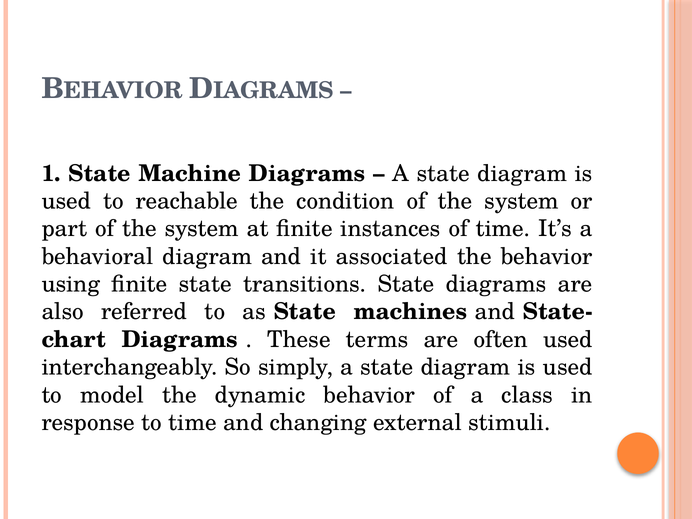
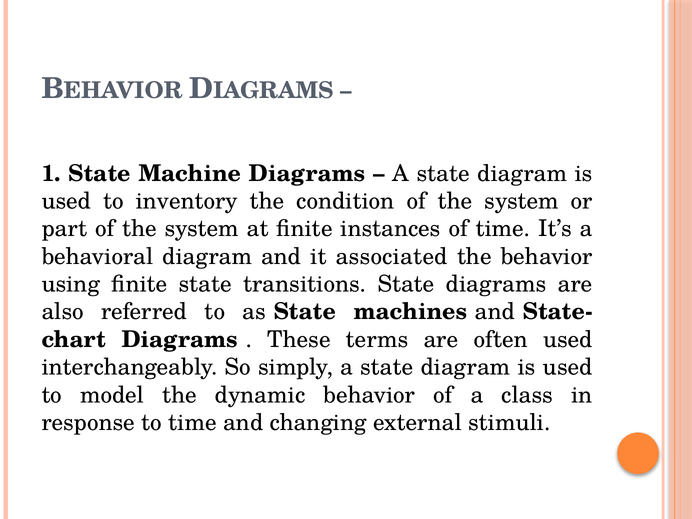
reachable: reachable -> inventory (187, 201)
